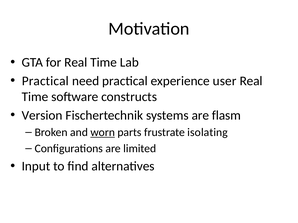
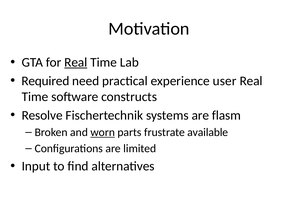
Real underline: none -> present (76, 63)
Practical: Practical -> Required (45, 81)
Version: Version -> Resolve (42, 116)
isolating: isolating -> available (208, 133)
